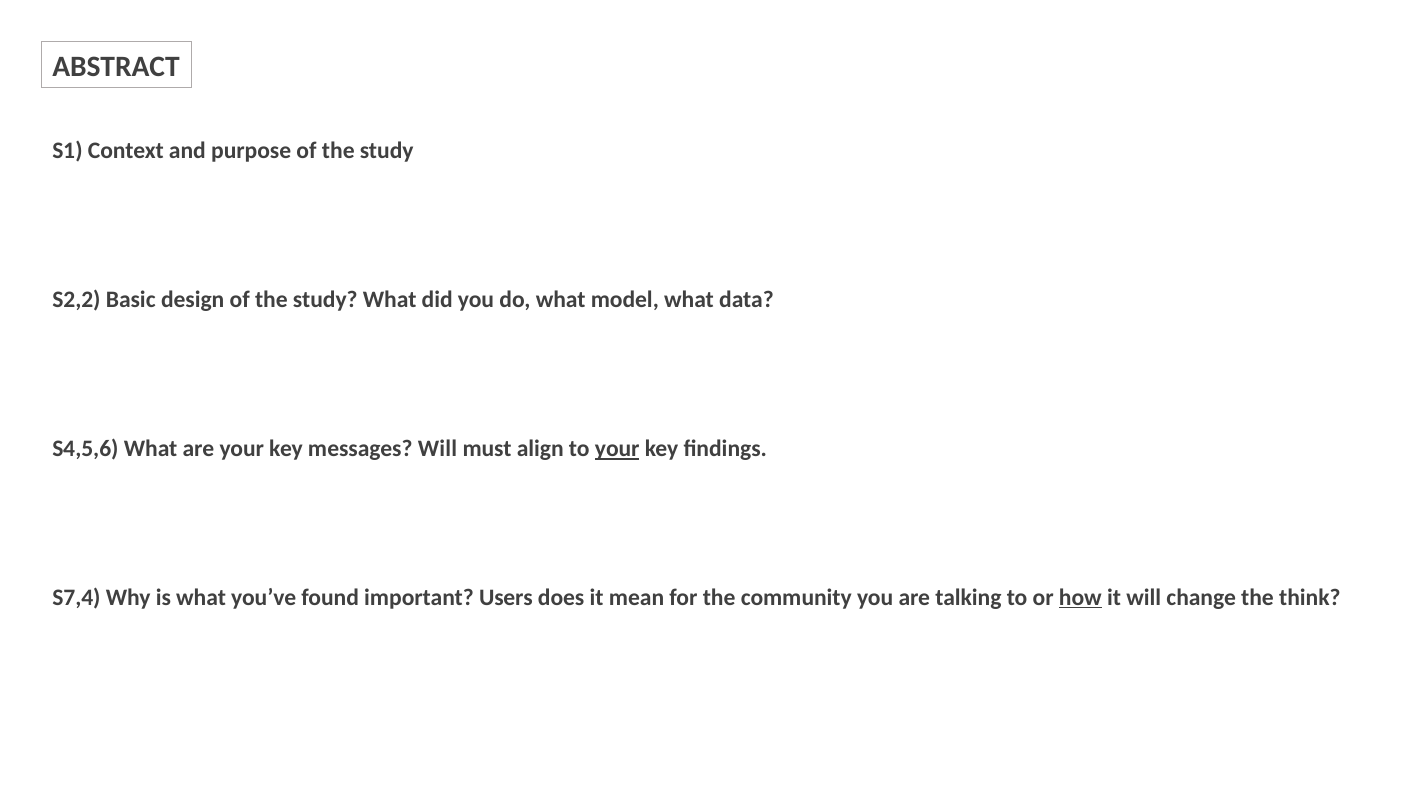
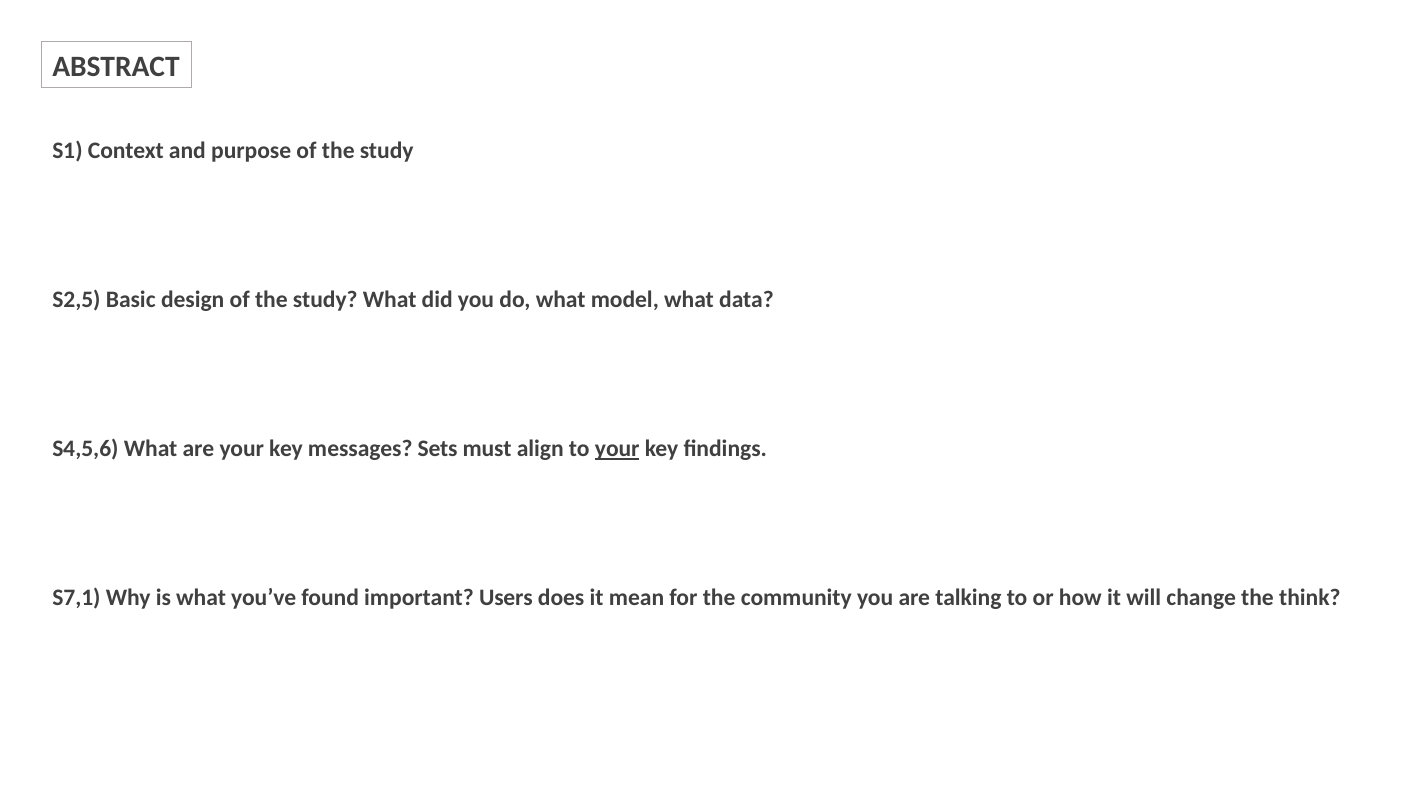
S2,2: S2,2 -> S2,5 (76, 300)
messages Will: Will -> Sets (438, 449)
S7,4: S7,4 -> S7,1 (76, 598)
how underline: present -> none (1080, 598)
